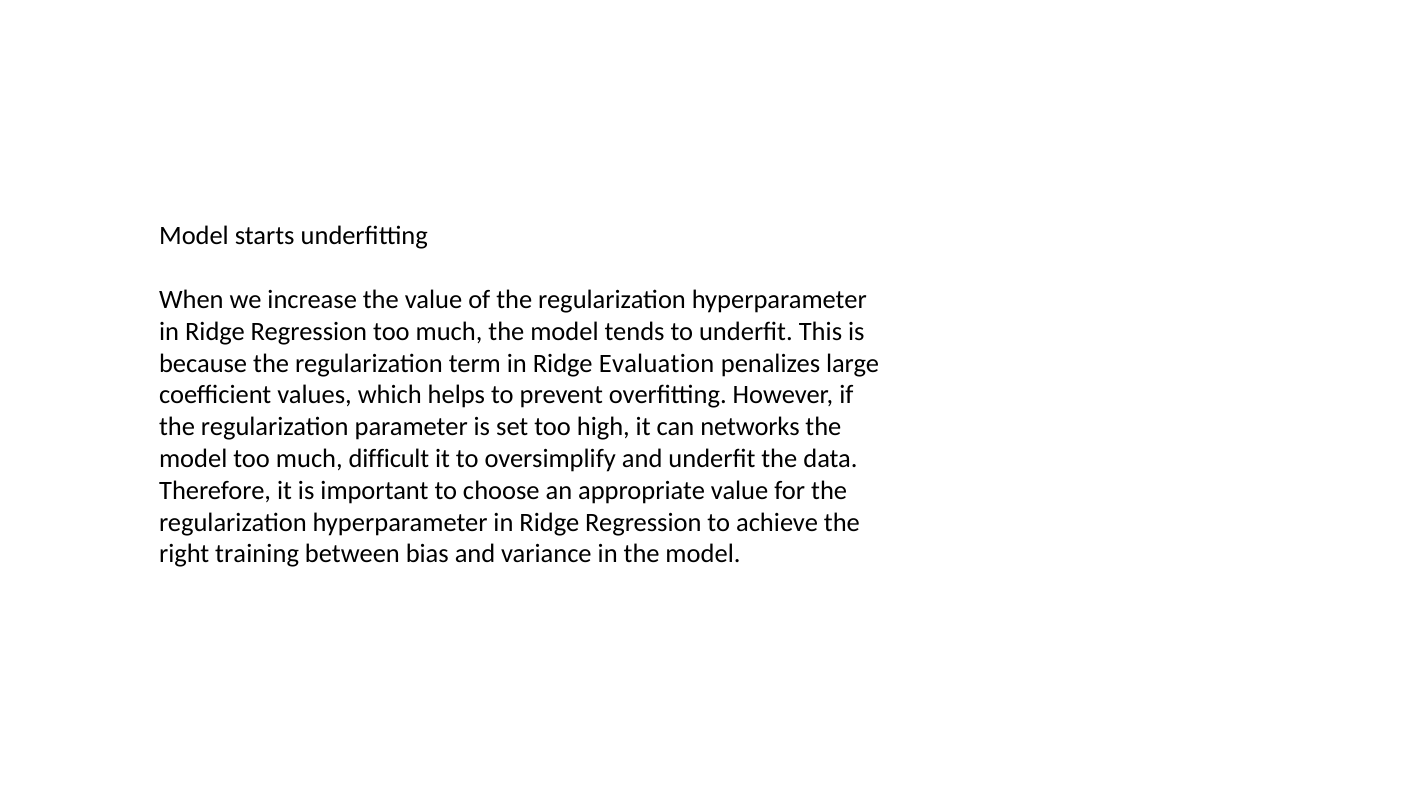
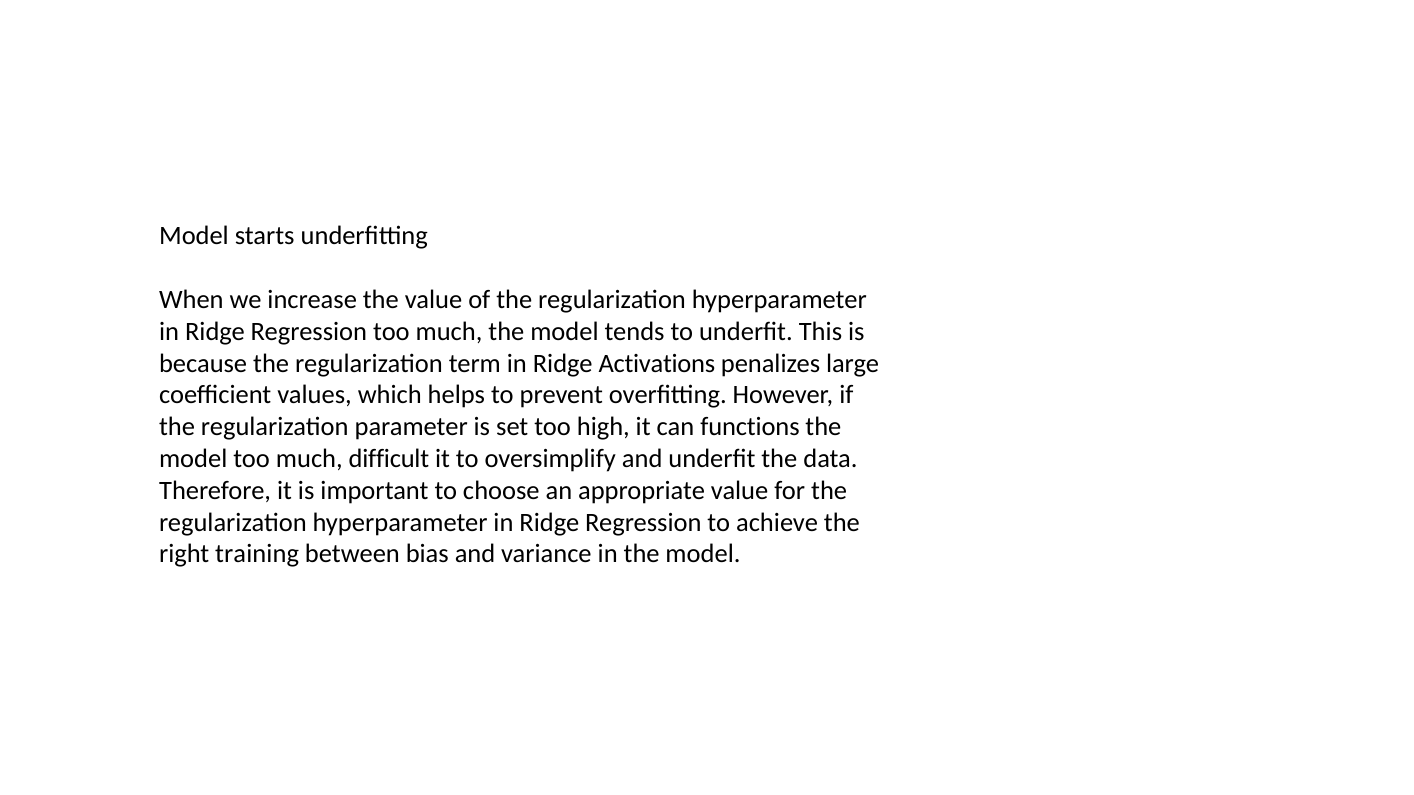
Evaluation: Evaluation -> Activations (657, 364)
networks: networks -> functions (750, 427)
